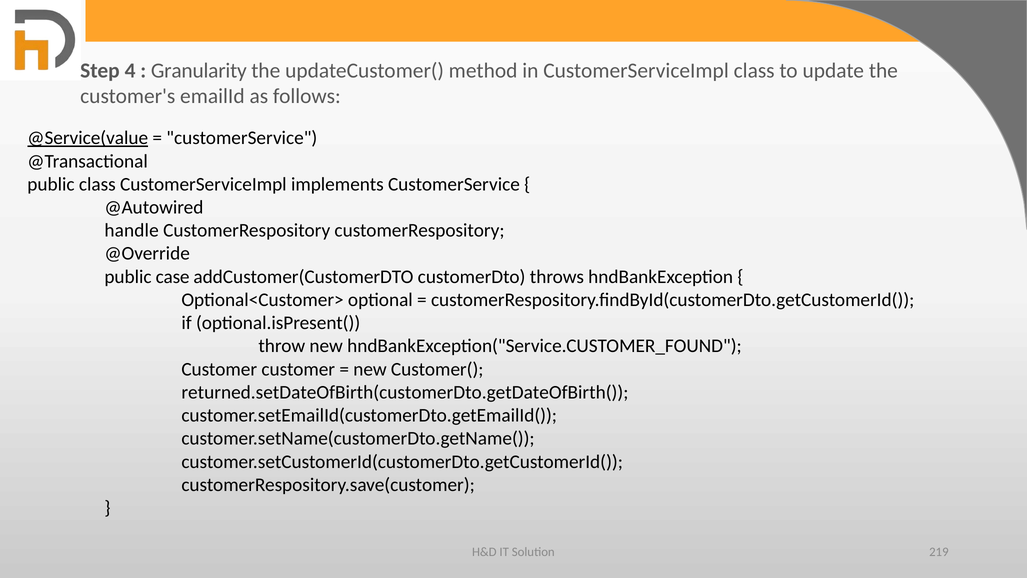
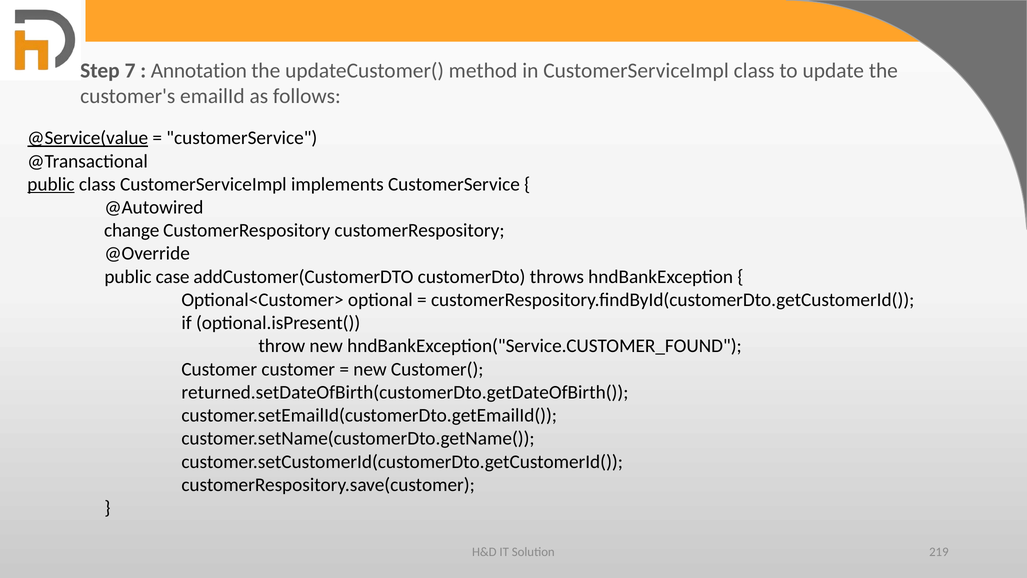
4: 4 -> 7 (130, 71)
Granularity: Granularity -> Annotation (199, 71)
public underline: none -> present (51, 184)
handle: handle -> change (132, 230)
